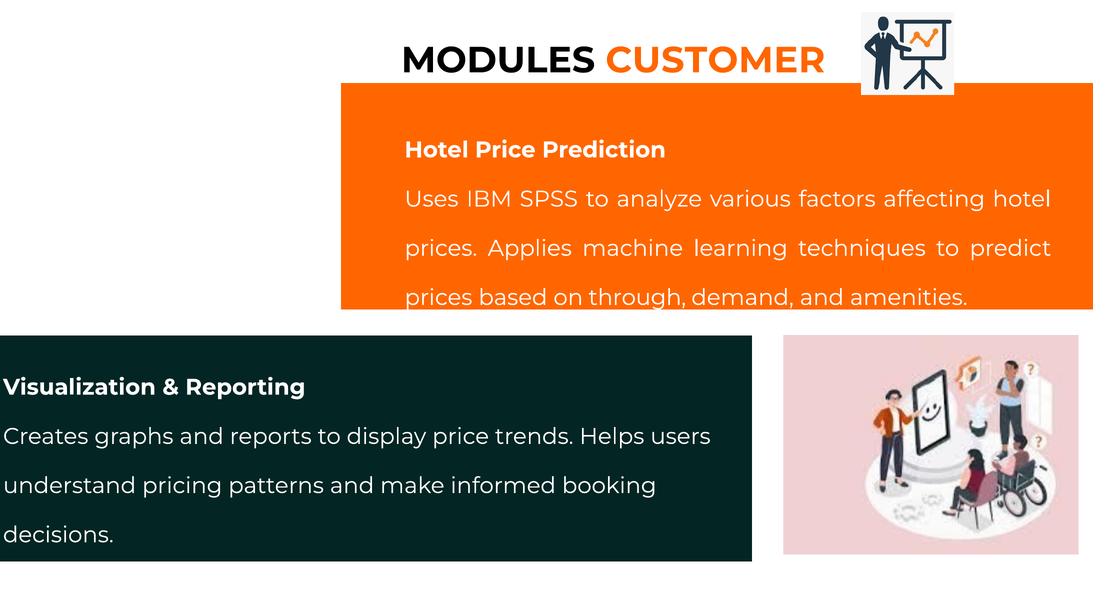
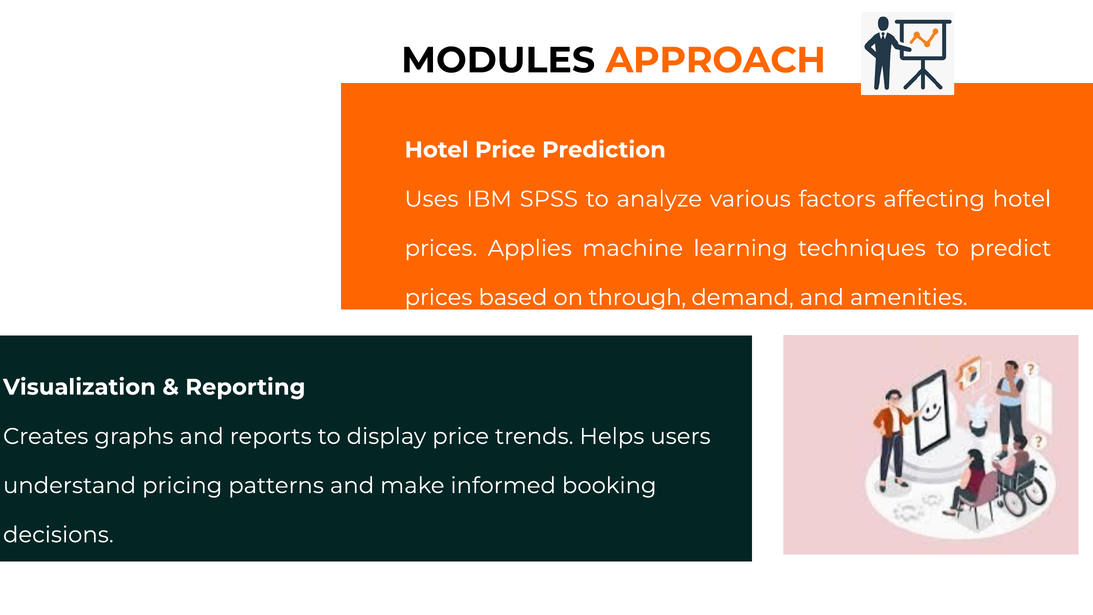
CUSTOMER: CUSTOMER -> APPROACH (716, 60)
